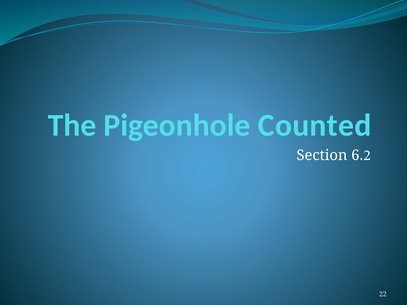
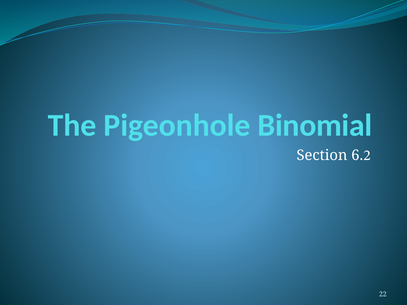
Counted: Counted -> Binomial (315, 126)
